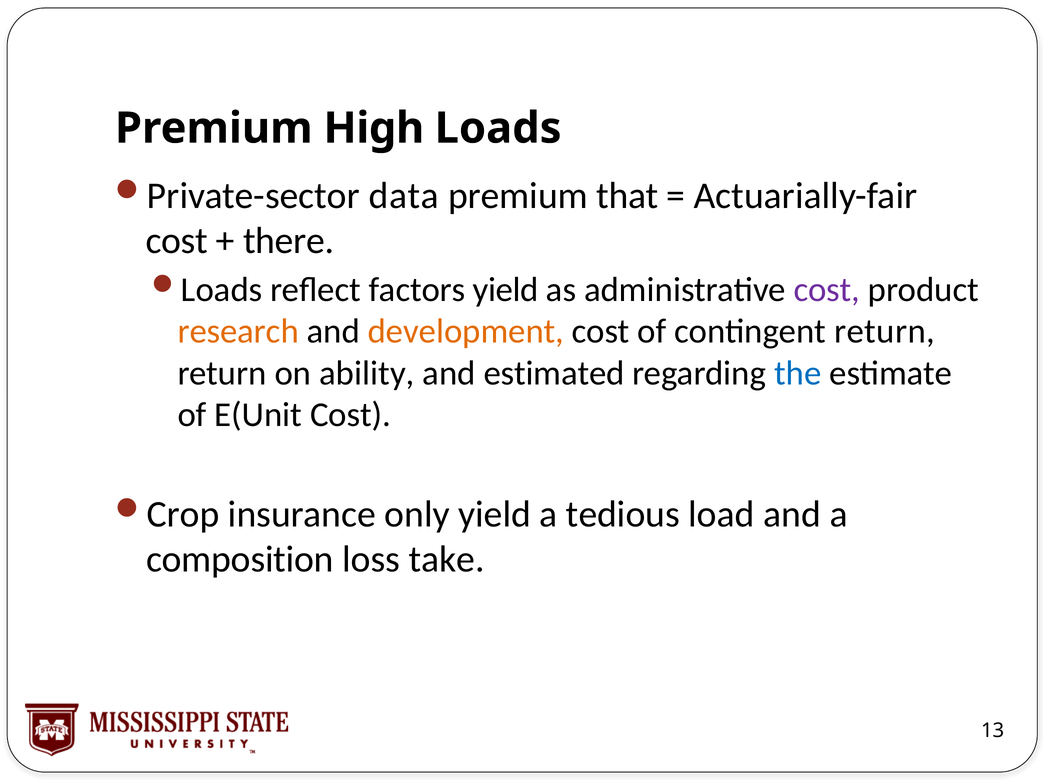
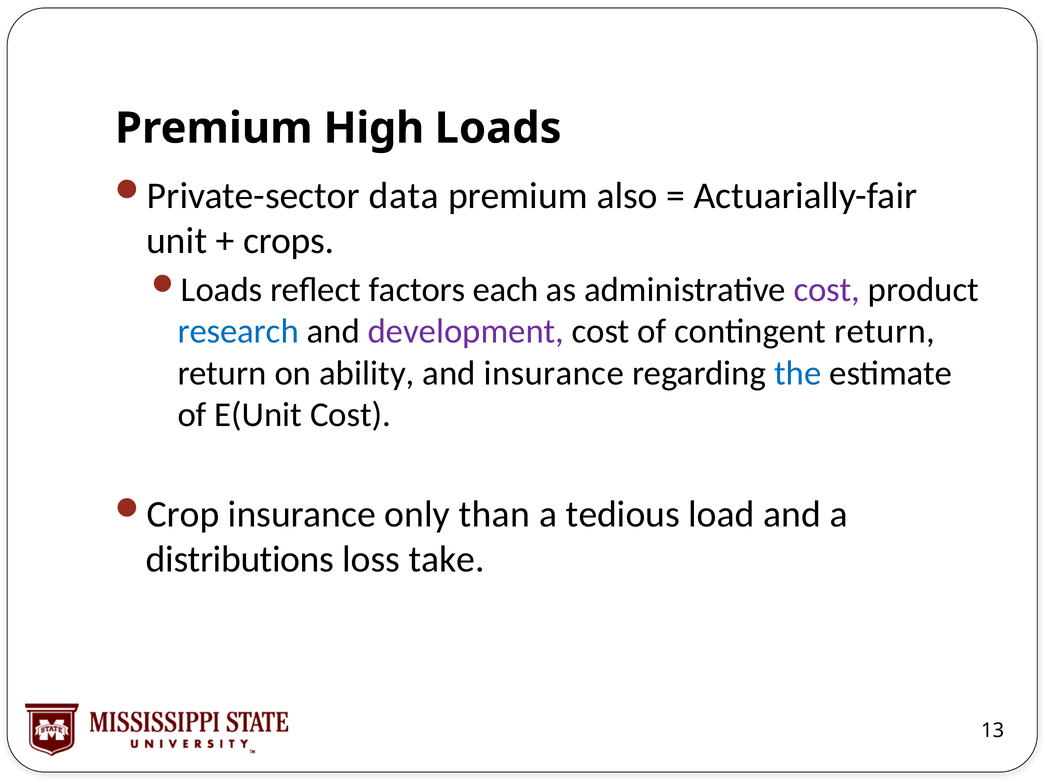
that: that -> also (627, 196)
cost: cost -> unit (177, 241)
there: there -> crops (289, 241)
factors yield: yield -> each (506, 290)
research colour: orange -> blue (238, 332)
development colour: orange -> purple (466, 332)
and estimated: estimated -> insurance (554, 374)
only yield: yield -> than (494, 515)
composition: composition -> distributions (240, 560)
